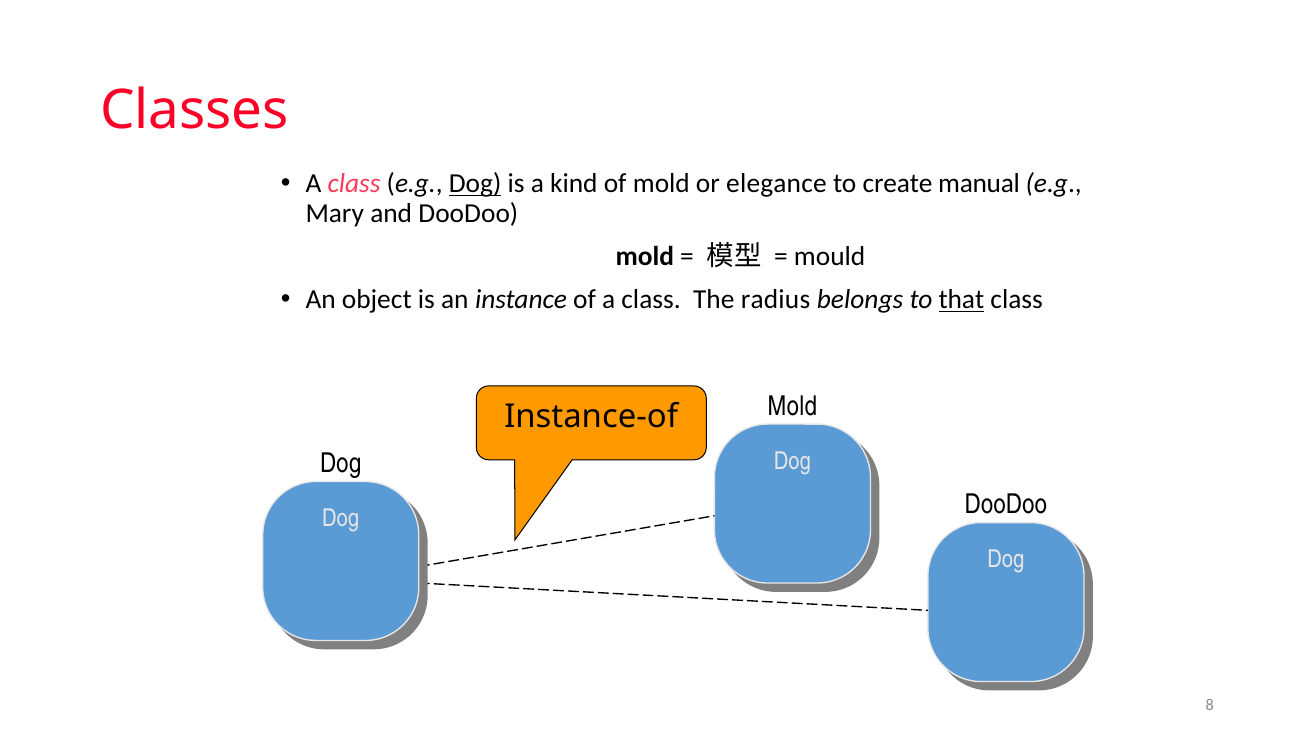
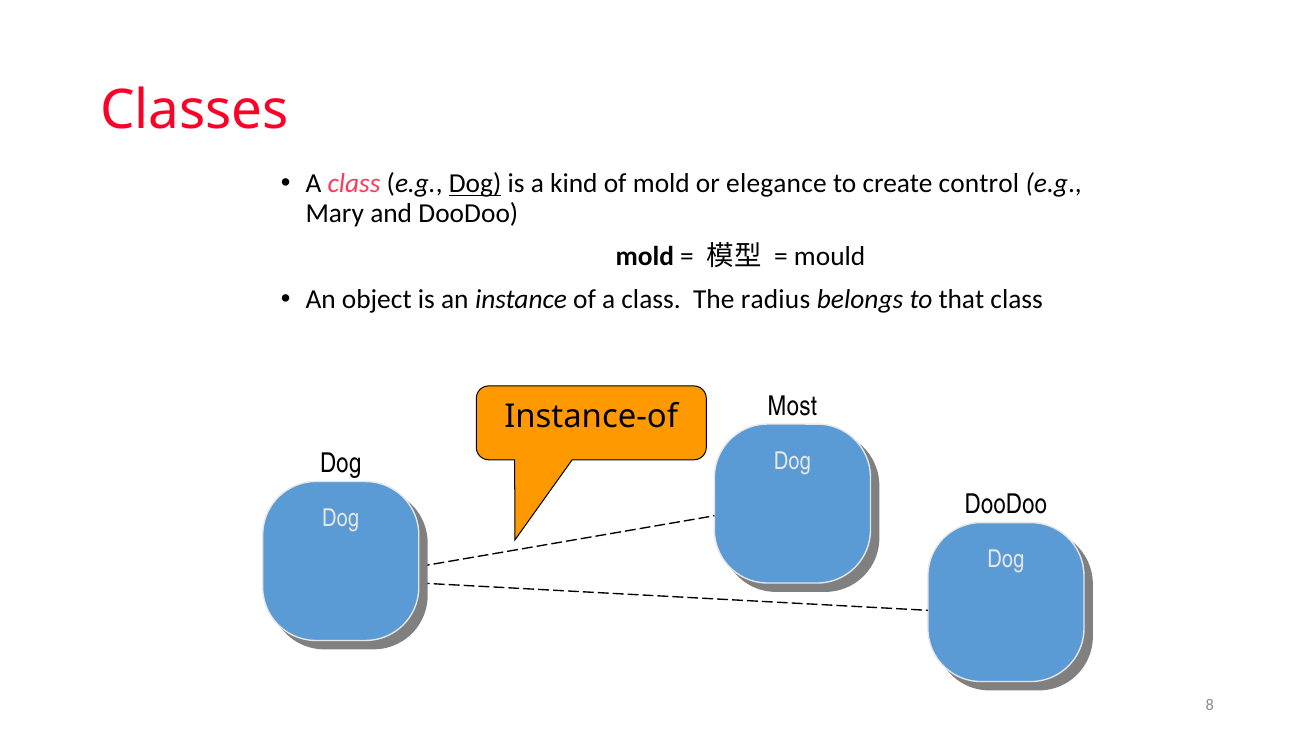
manual: manual -> control (979, 184)
that underline: present -> none (961, 300)
Mold: Mold -> Most (792, 406)
